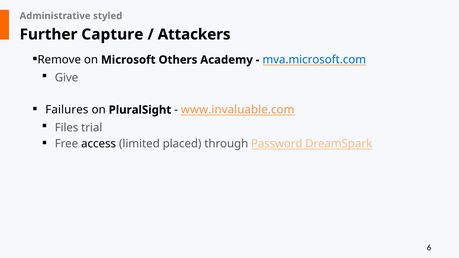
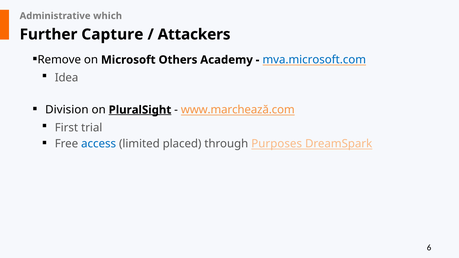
styled: styled -> which (108, 16)
Give: Give -> Idea (67, 78)
Failures: Failures -> Division (67, 110)
PluralSight underline: none -> present (140, 110)
www.invaluable.com: www.invaluable.com -> www.marchează.com (238, 110)
Files: Files -> First (66, 128)
access colour: black -> blue (99, 144)
Password: Password -> Purposes (277, 144)
